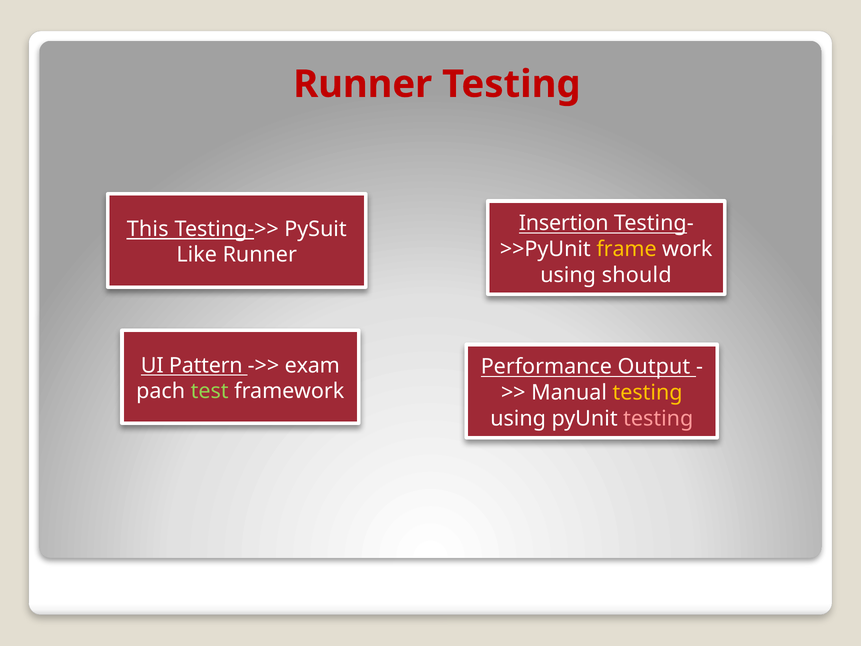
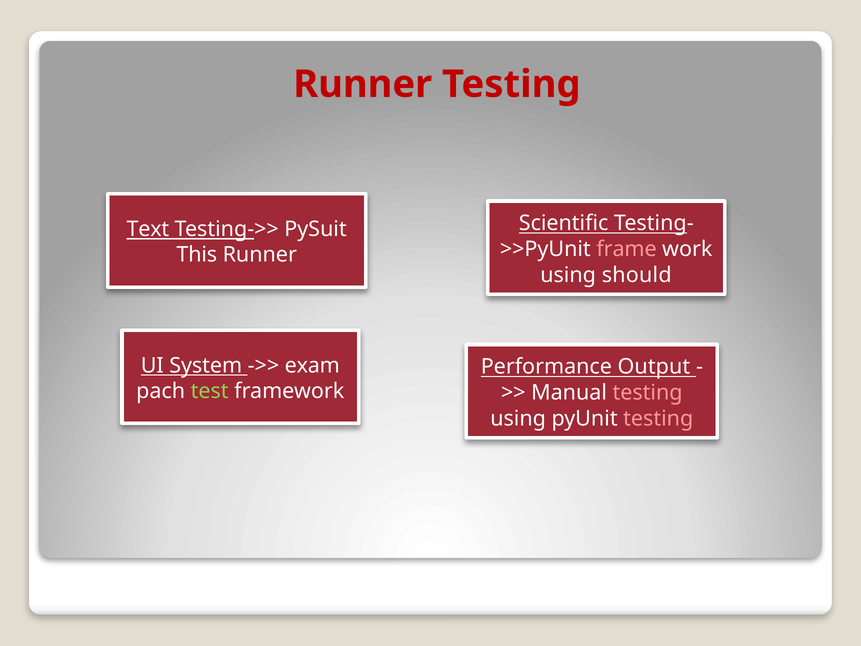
Insertion: Insertion -> Scientific (564, 223)
This: This -> Text (148, 229)
frame colour: yellow -> pink (627, 249)
Like: Like -> This (197, 255)
Pattern: Pattern -> System (206, 365)
testing colour: yellow -> pink (648, 393)
